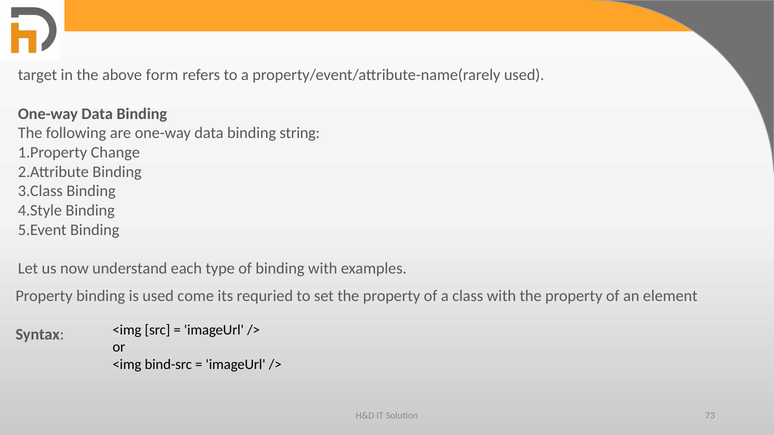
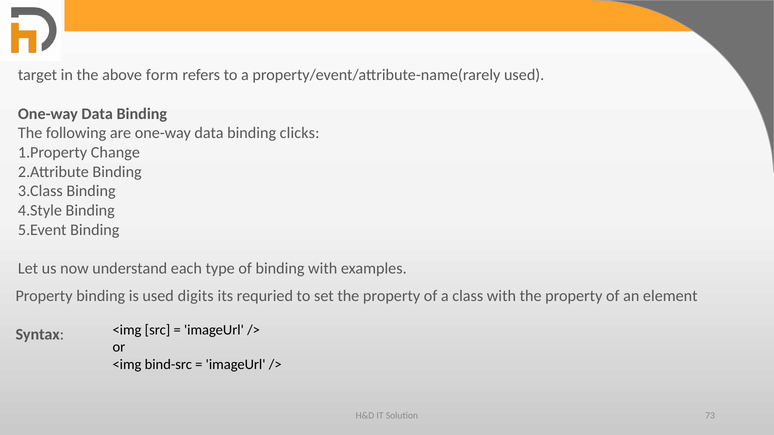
string: string -> clicks (300, 133)
come: come -> digits (196, 296)
